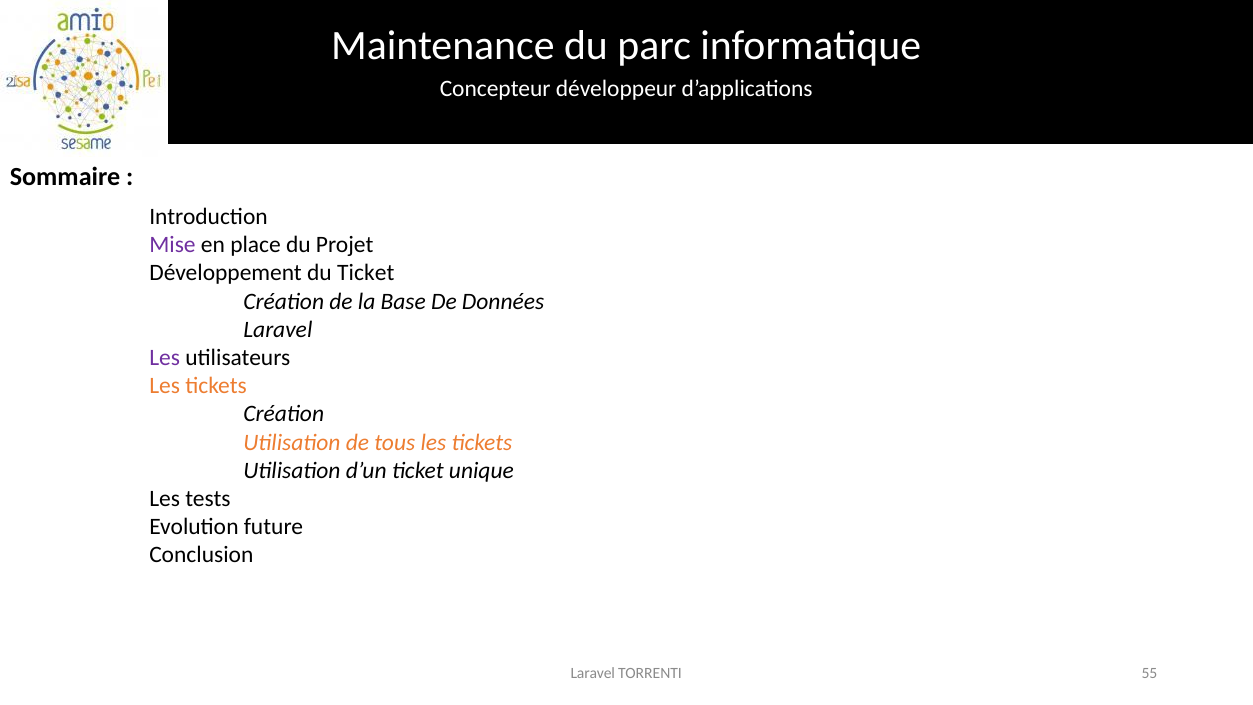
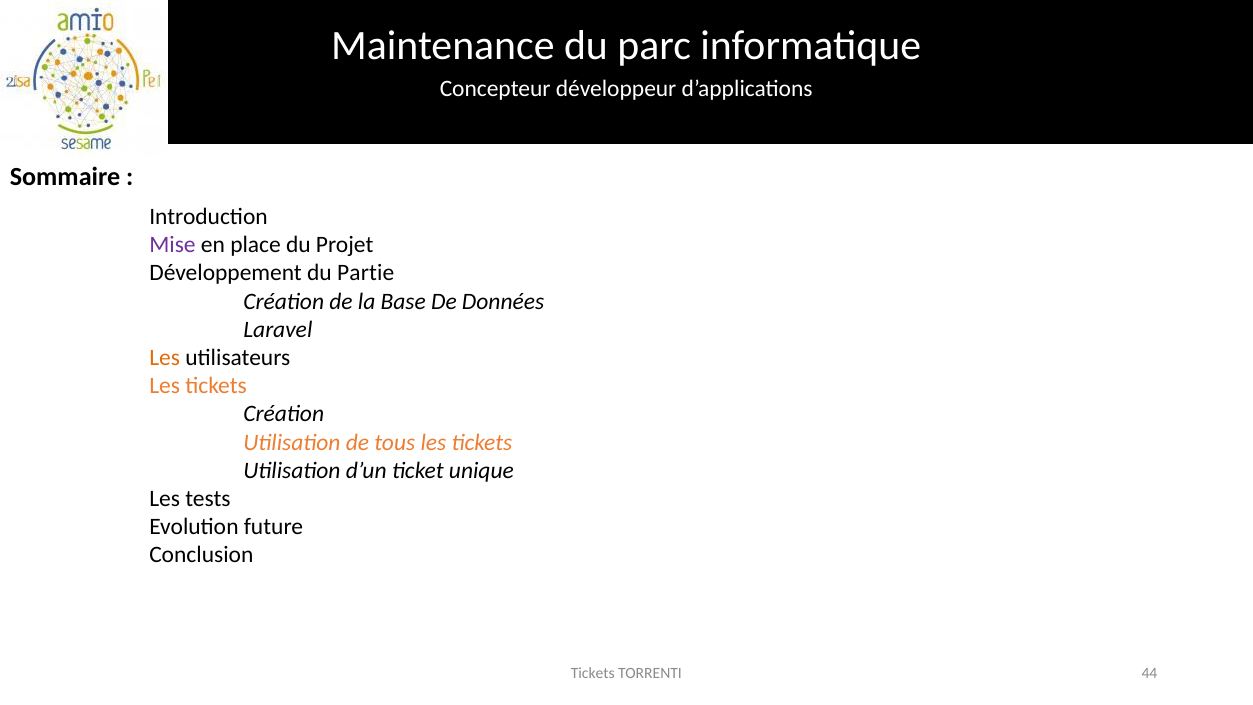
du Ticket: Ticket -> Partie (366, 273)
Les colour: purple -> orange (165, 358)
Laravel: Laravel -> Tickets (593, 673)
55: 55 -> 44 (1149, 673)
